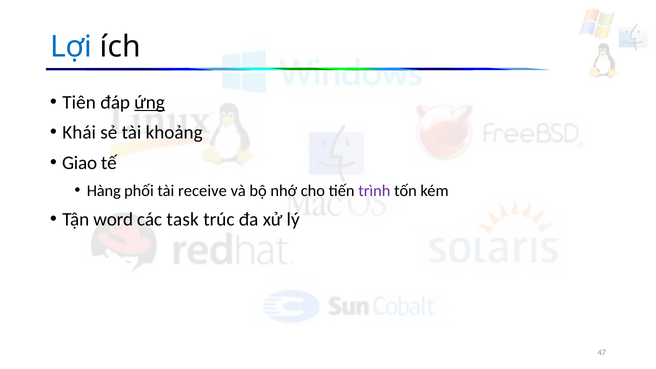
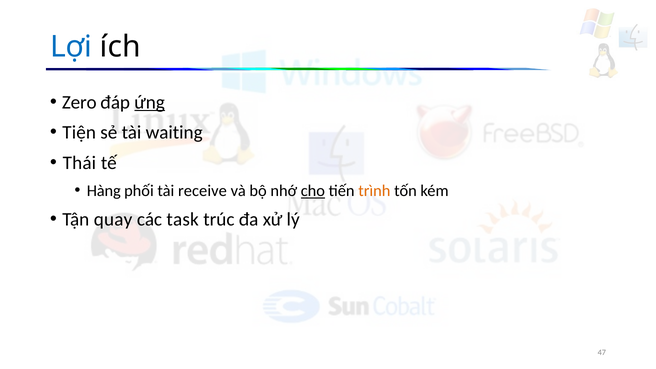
Tiên: Tiên -> Zero (79, 102)
Khái: Khái -> Tiện (79, 133)
khoảng: khoảng -> waiting (174, 133)
Giao: Giao -> Thái (79, 163)
cho underline: none -> present (313, 191)
trình colour: purple -> orange (374, 191)
word: word -> quay (113, 220)
